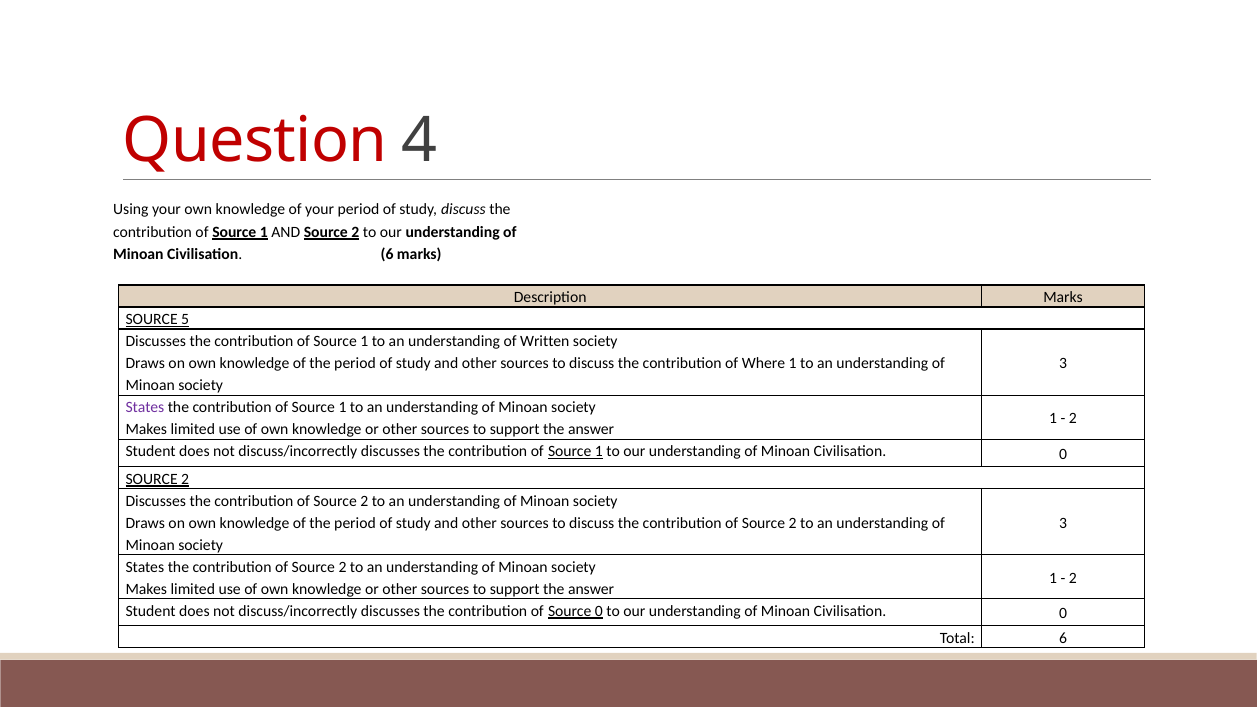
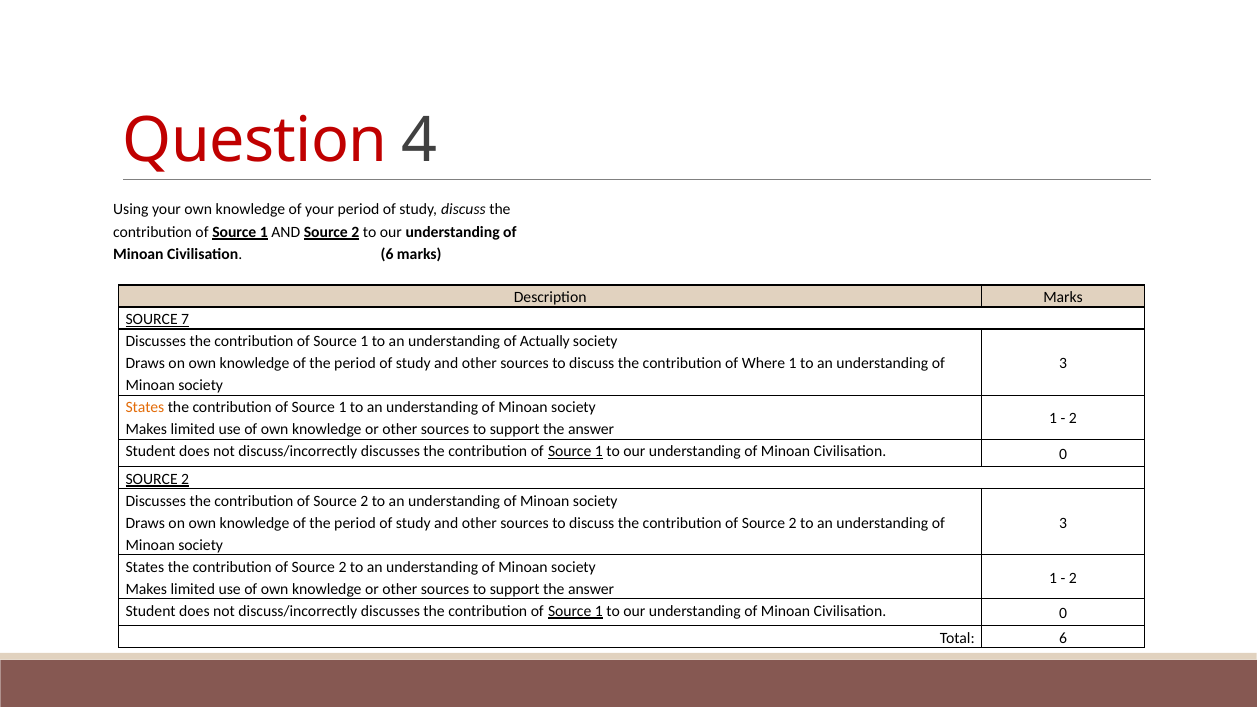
5: 5 -> 7 (185, 320)
Written: Written -> Actually (545, 342)
States colour: purple -> orange (145, 408)
0: 0 -> 1 (599, 611)
